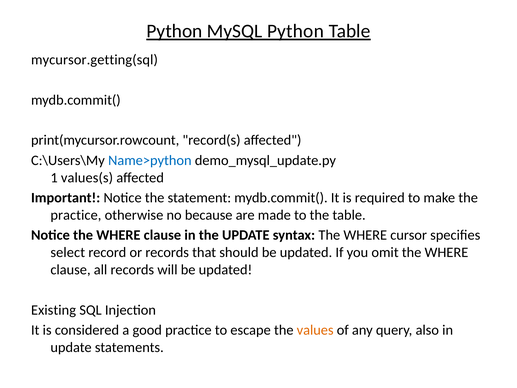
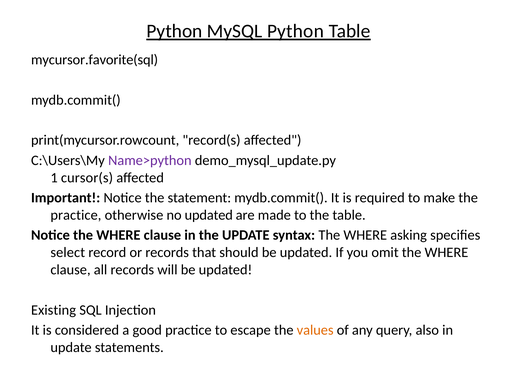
mycursor.getting(sql: mycursor.getting(sql -> mycursor.favorite(sql (95, 60)
Name>python colour: blue -> purple (150, 160)
values(s: values(s -> cursor(s (87, 178)
no because: because -> updated (209, 215)
cursor: cursor -> asking (409, 235)
